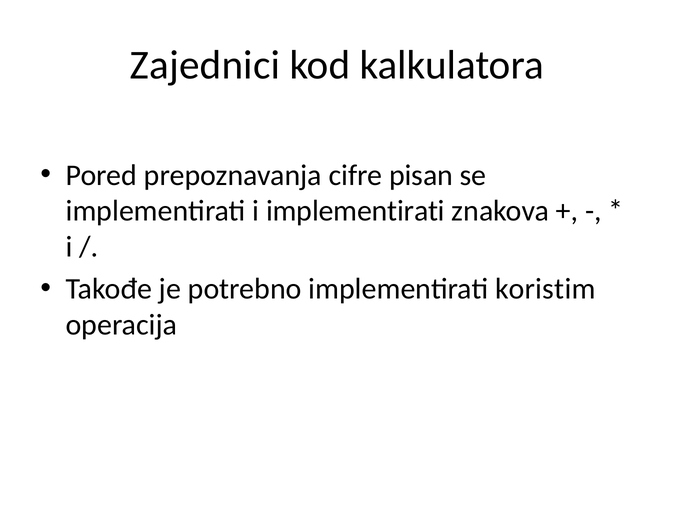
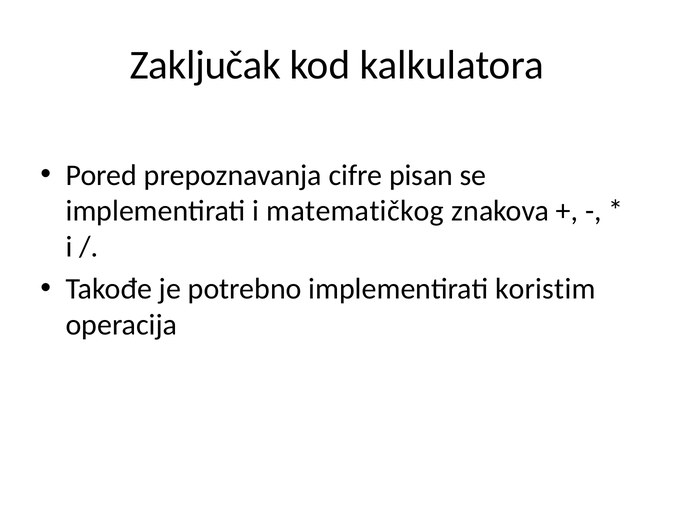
Zajednici: Zajednici -> Zaključak (205, 65)
i implementirati: implementirati -> matematičkog (355, 211)
